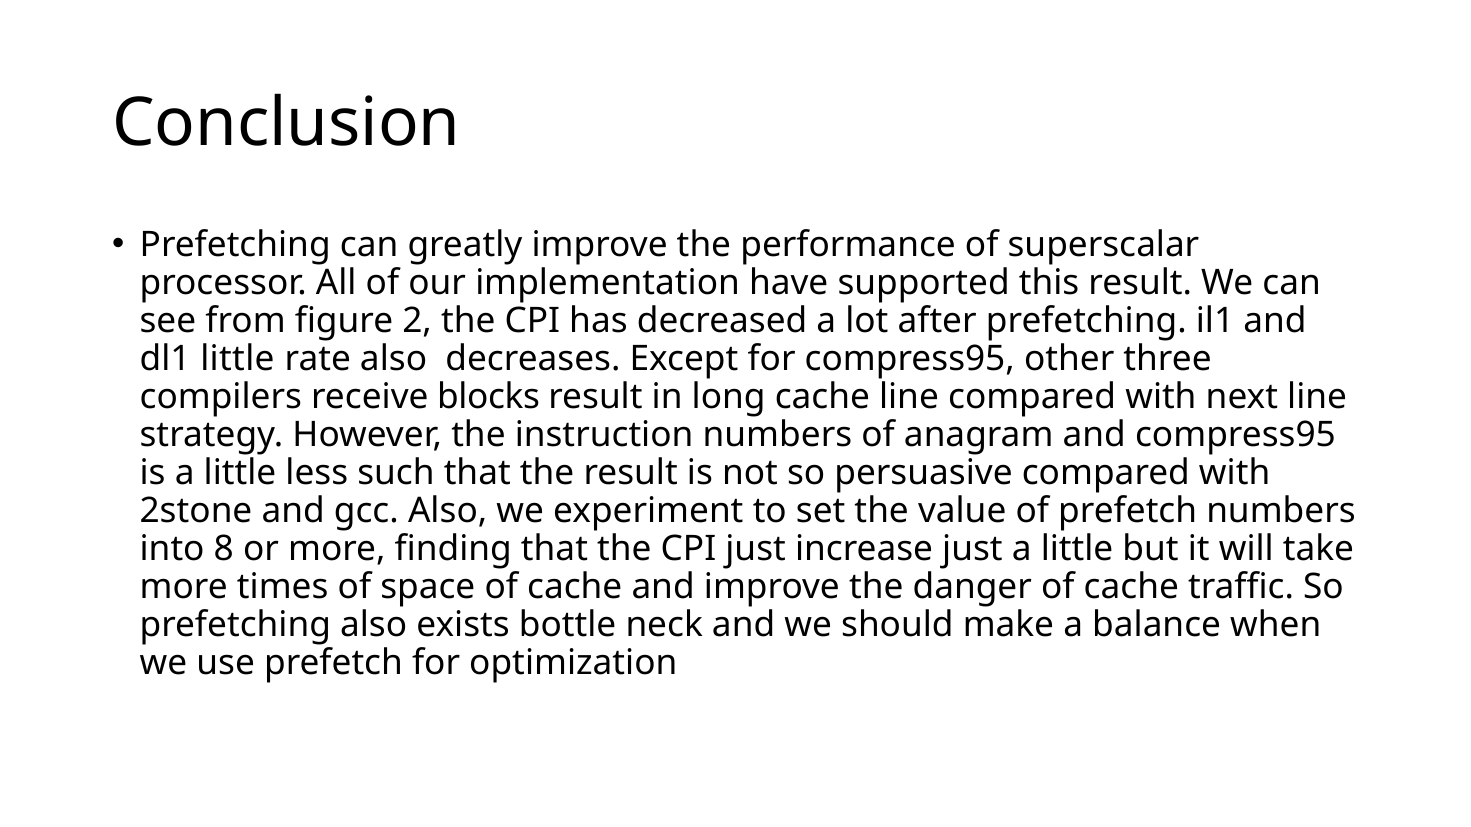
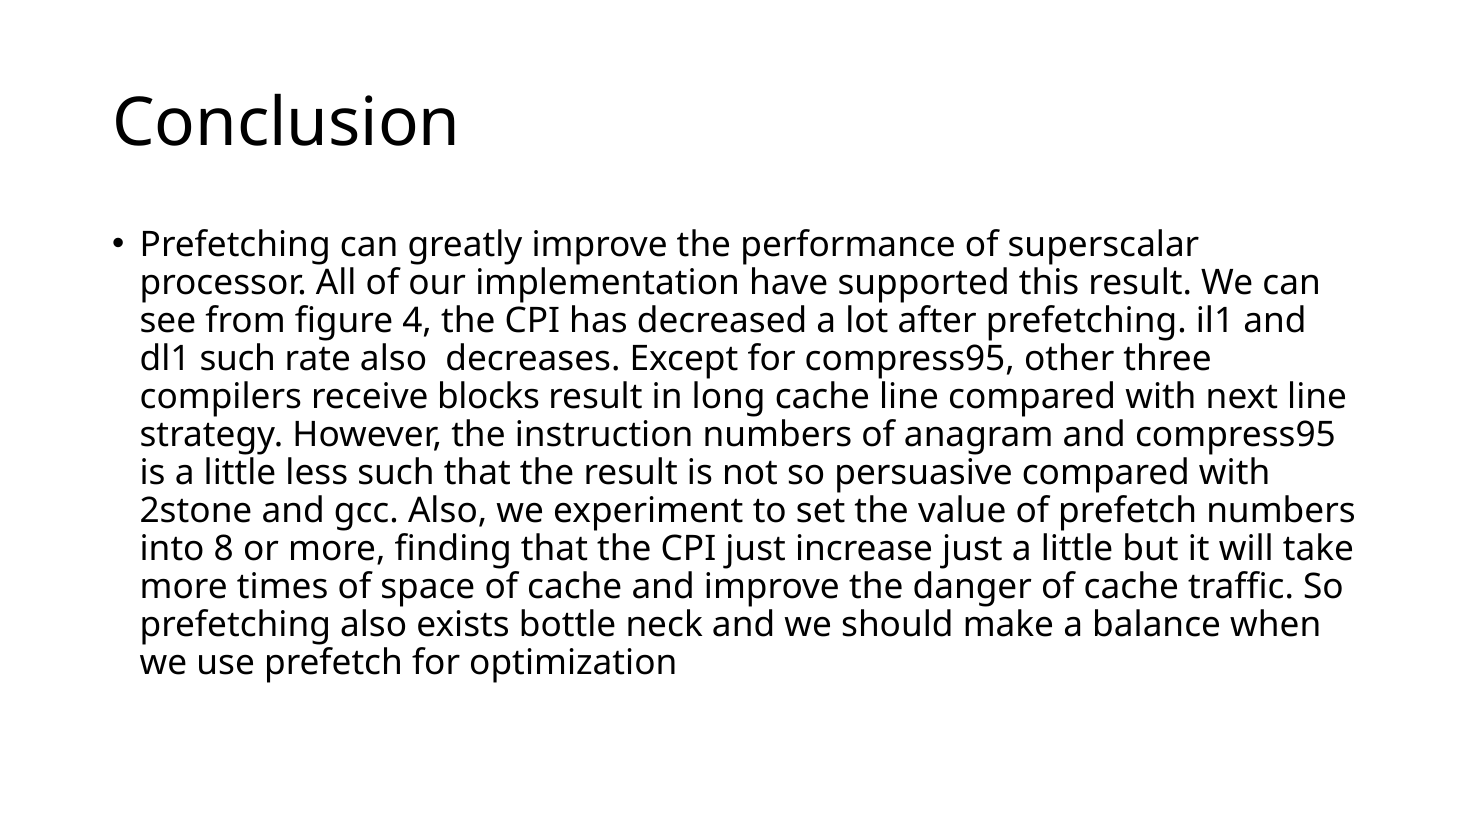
2: 2 -> 4 (417, 321)
dl1 little: little -> such (238, 359)
